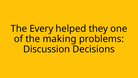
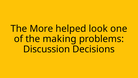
Every: Every -> More (41, 29)
they: they -> look (98, 29)
